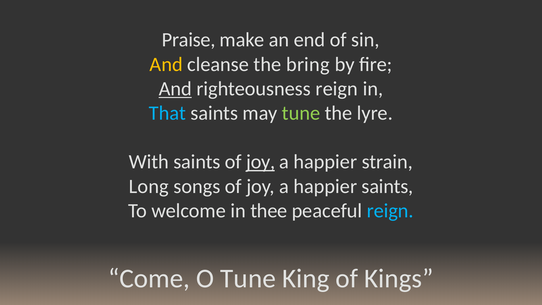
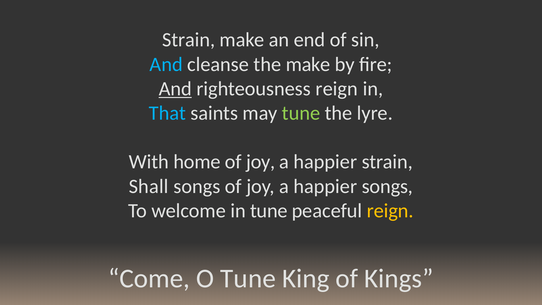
Praise: Praise -> Strain (189, 40)
And colour: yellow -> light blue (166, 64)
the bring: bring -> make (308, 64)
With saints: saints -> home (197, 162)
joy underline: present -> none (261, 162)
Long: Long -> Shall (149, 186)
happier saints: saints -> songs (387, 186)
in thee: thee -> tune (269, 211)
reign colour: light blue -> yellow (390, 211)
